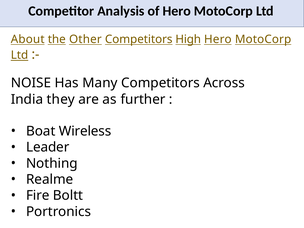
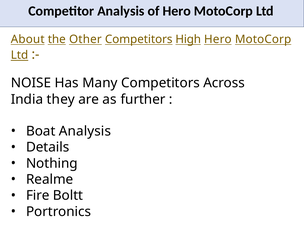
Boat Wireless: Wireless -> Analysis (85, 131)
Leader: Leader -> Details (48, 147)
